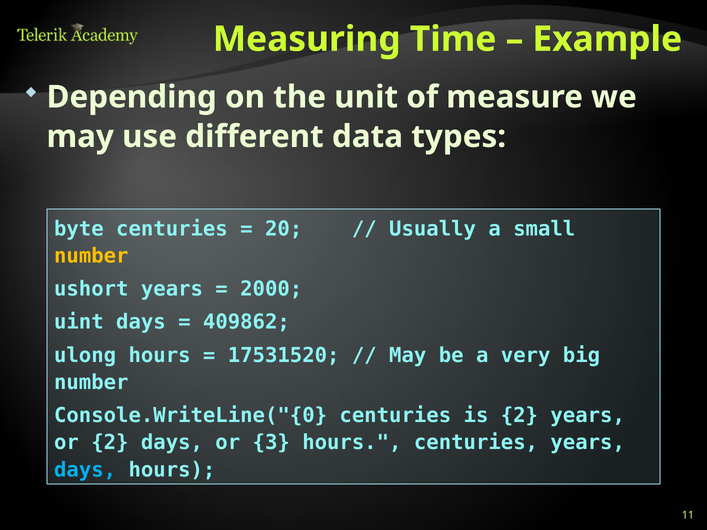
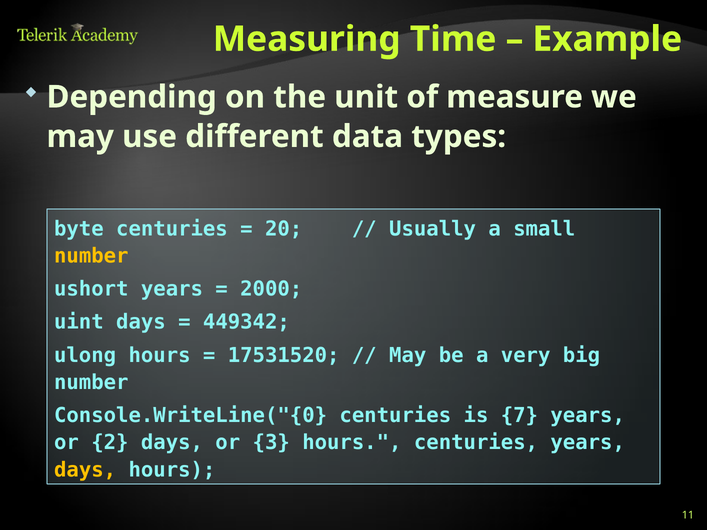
409862: 409862 -> 449342 (246, 322)
is 2: 2 -> 7 (519, 416)
days colour: light blue -> yellow (85, 470)
